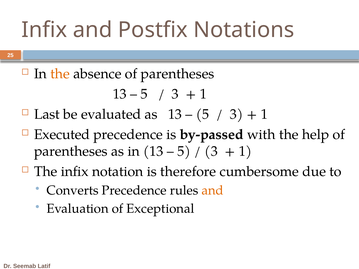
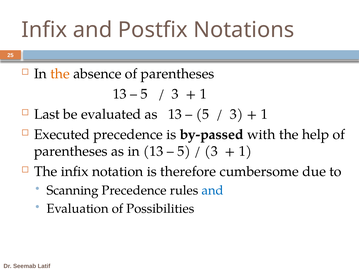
Converts: Converts -> Scanning (73, 191)
and colour: orange -> blue (213, 191)
Exceptional: Exceptional -> Possibilities (160, 209)
